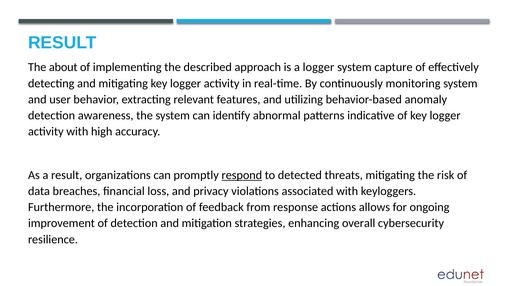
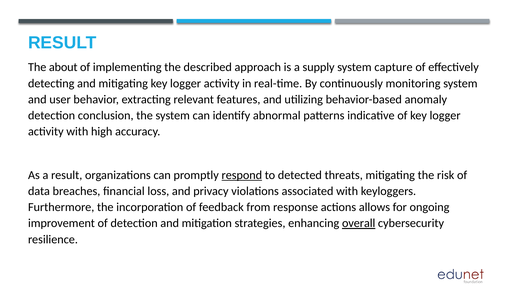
a logger: logger -> supply (319, 67)
awareness: awareness -> conclusion (106, 115)
overall underline: none -> present (359, 223)
